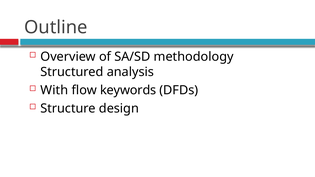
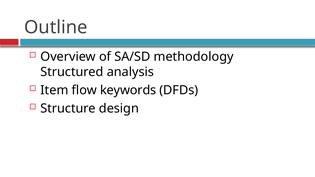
With: With -> Item (54, 90)
